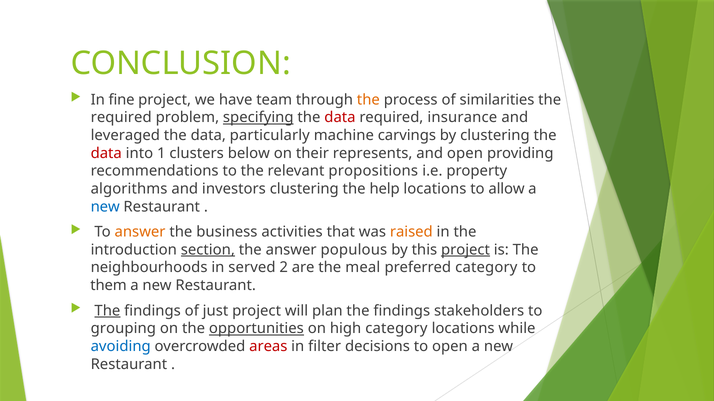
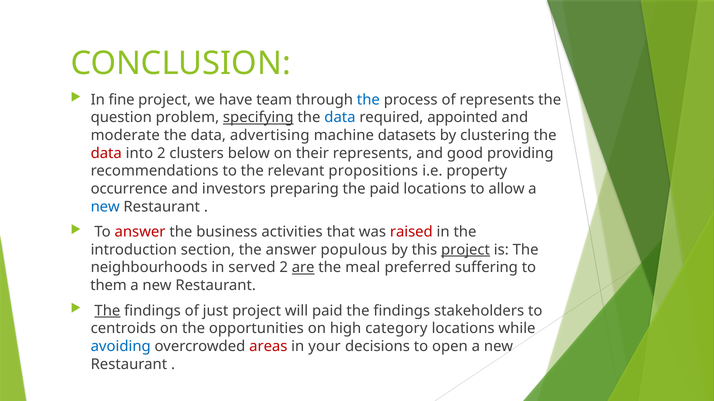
the colour: orange -> blue (368, 100)
of similarities: similarities -> represents (497, 100)
required: required -> question (121, 118)
data colour: red -> blue (340, 118)
insurance: insurance -> appointed (462, 118)
leveraged: leveraged -> moderate (125, 136)
particularly: particularly -> advertising (270, 136)
carvings: carvings -> datasets (407, 136)
into 1: 1 -> 2 (161, 153)
and open: open -> good (465, 153)
algorithms: algorithms -> occurrence (129, 189)
investors clustering: clustering -> preparing (304, 189)
the help: help -> paid (385, 189)
answer colour: orange -> red (140, 232)
raised colour: orange -> red (411, 232)
section underline: present -> none (208, 250)
are underline: none -> present (303, 268)
preferred category: category -> suffering (486, 268)
will plan: plan -> paid (327, 311)
grouping: grouping -> centroids (123, 329)
opportunities underline: present -> none (256, 329)
filter: filter -> your (325, 347)
